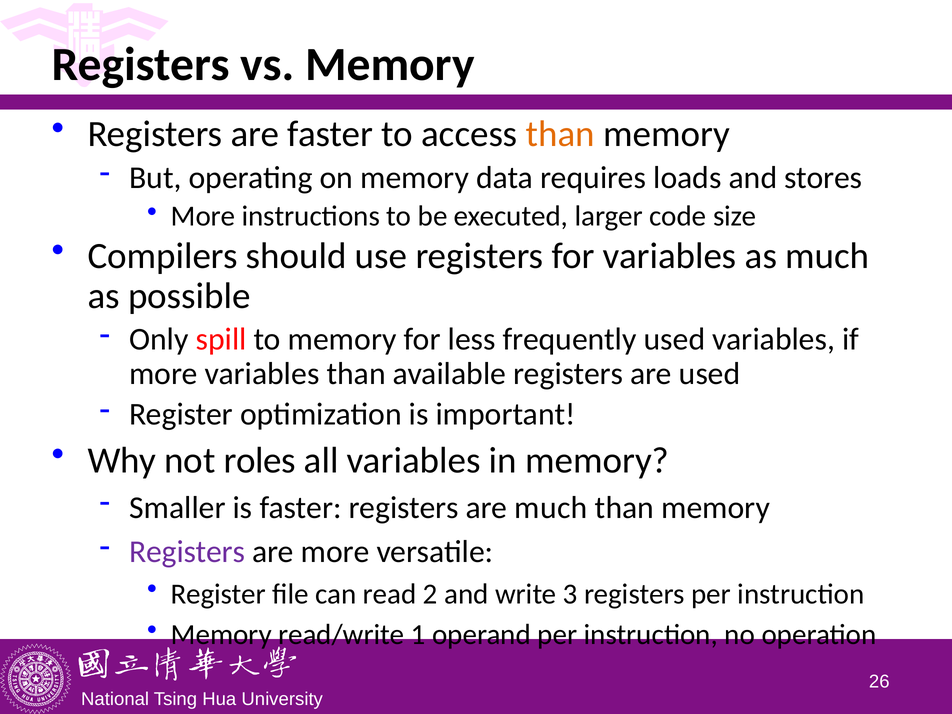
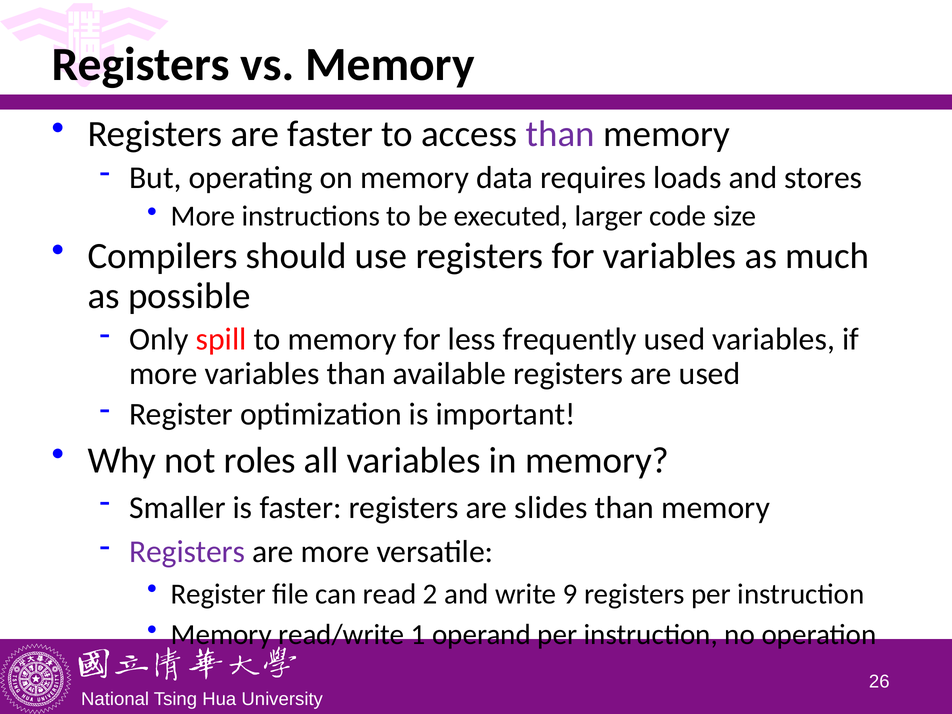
than colour: orange -> purple (560, 134)
are much: much -> slides (551, 508)
3: 3 -> 9 (570, 594)
